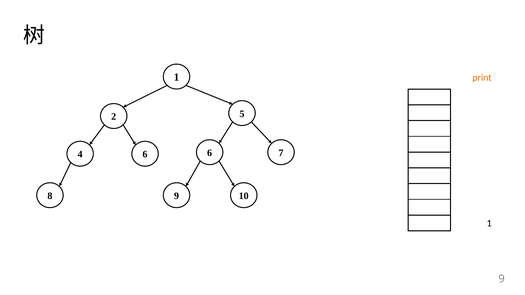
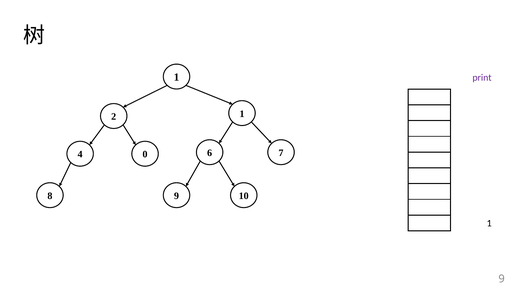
print colour: orange -> purple (482, 78)
2 5: 5 -> 1 (242, 114)
4 6: 6 -> 0 (145, 155)
